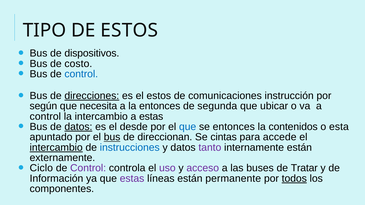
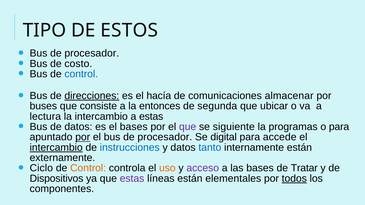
dispositivos: dispositivos -> procesador (92, 53)
el estos: estos -> hacía (159, 96)
instrucción: instrucción -> almacenar (289, 96)
según: según -> buses (43, 106)
necesita: necesita -> consiste (98, 106)
control: control -> lectura (45, 117)
datos underline: present -> none (78, 127)
el desde: desde -> bases (134, 127)
que colour: blue -> purple (188, 127)
se entonces: entonces -> siguiente (234, 127)
contenidos: contenidos -> programas (293, 127)
o esta: esta -> para (339, 127)
por underline: none -> present (83, 137)
bus underline: present -> none (112, 137)
direccionan: direccionan -> procesador (165, 137)
cintas: cintas -> digital (224, 137)
tanto colour: purple -> blue (210, 148)
Control colour: purple -> orange (88, 168)
uso colour: purple -> orange (167, 168)
las buses: buses -> bases (260, 168)
Información: Información -> Dispositivos (57, 179)
permanente: permanente -> elementales (233, 179)
